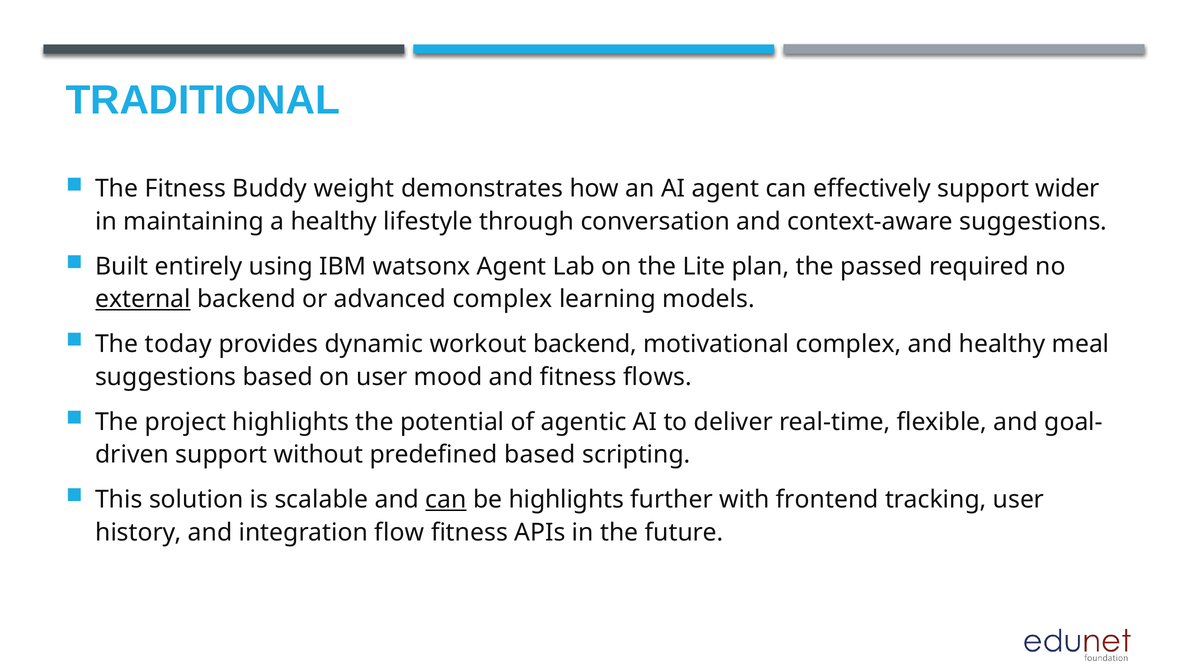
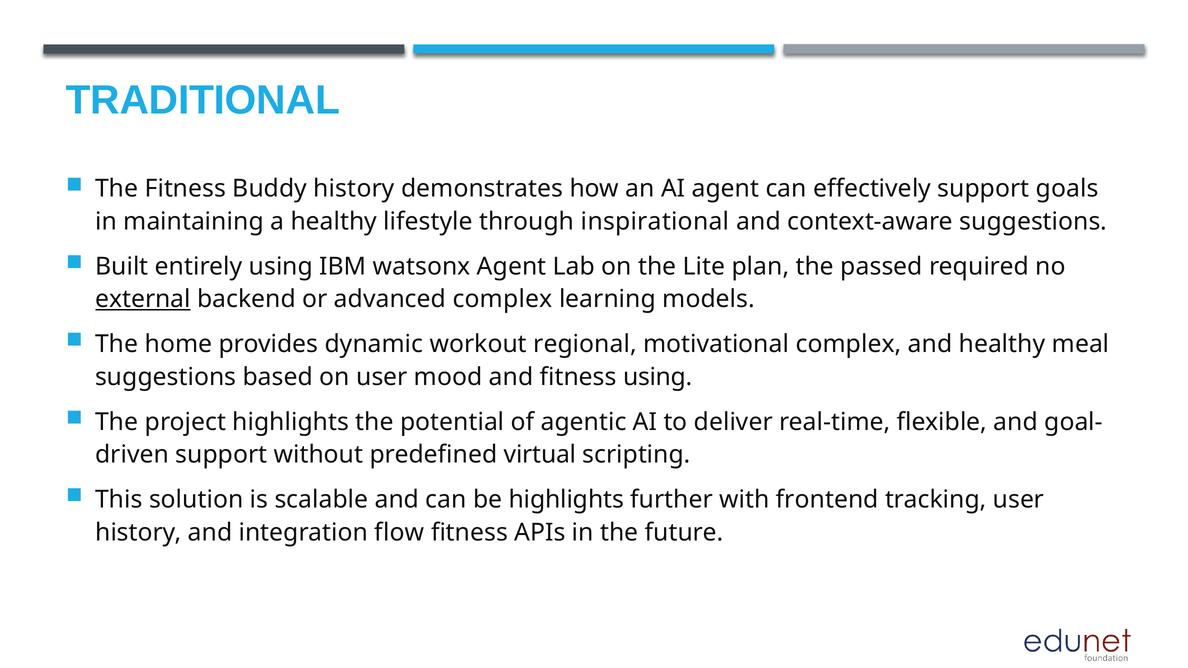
Buddy weight: weight -> history (354, 189)
wider: wider -> goals (1067, 189)
conversation: conversation -> inspirational (655, 222)
today: today -> home (178, 344)
workout backend: backend -> regional (585, 344)
fitness flows: flows -> using (658, 377)
predefined based: based -> virtual (540, 455)
can underline: present -> none (446, 500)
